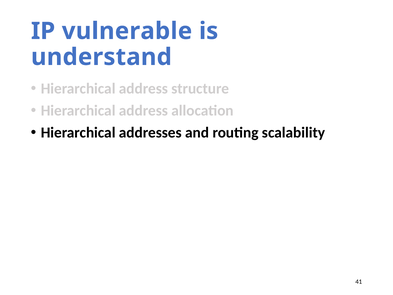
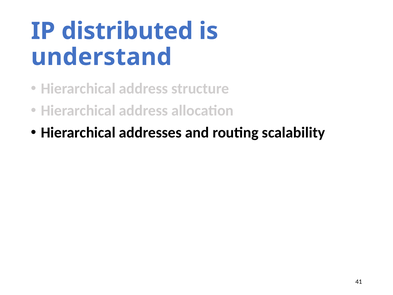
vulnerable: vulnerable -> distributed (127, 31)
